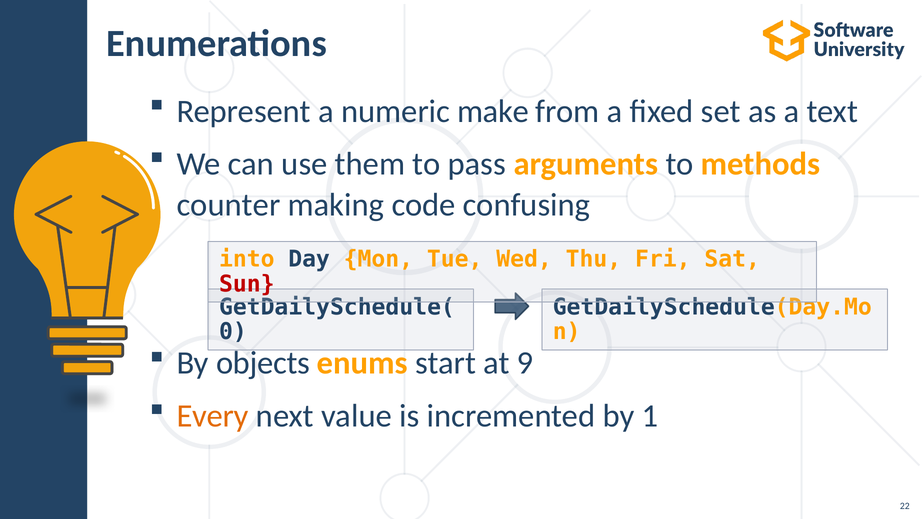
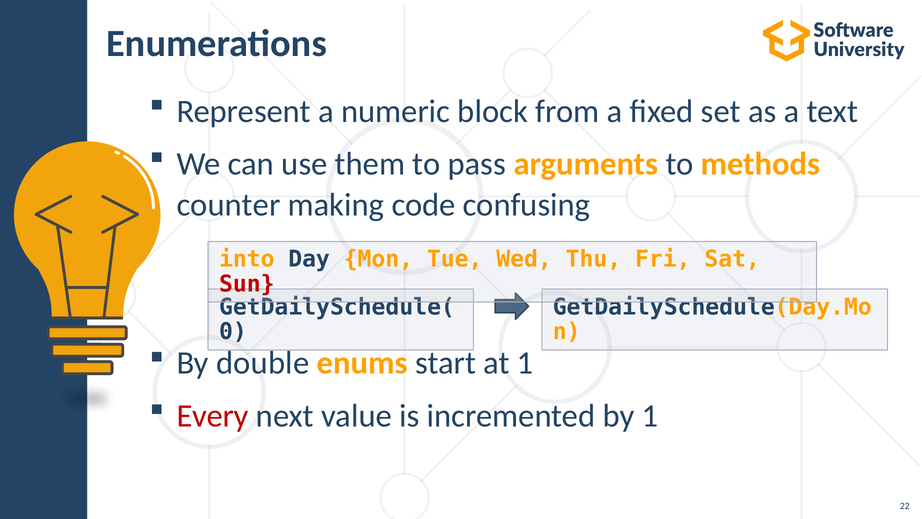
make: make -> block (493, 111)
objects: objects -> double (263, 363)
at 9: 9 -> 1 (525, 363)
Every colour: orange -> red (213, 415)
